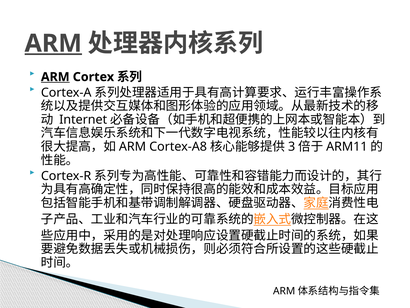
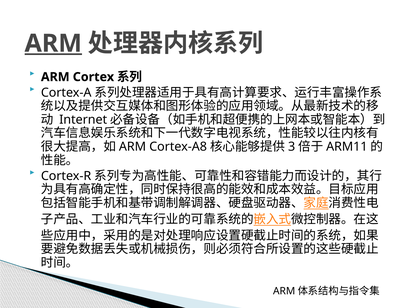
ARM underline: present -> none (55, 77)
